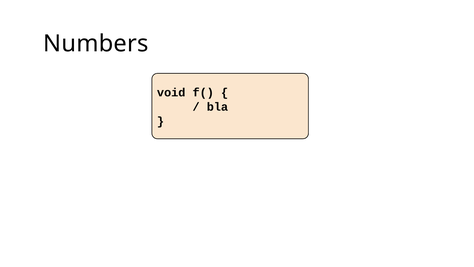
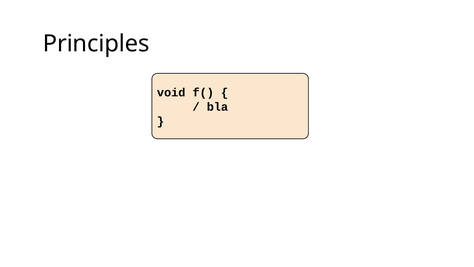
Numbers: Numbers -> Principles (96, 44)
